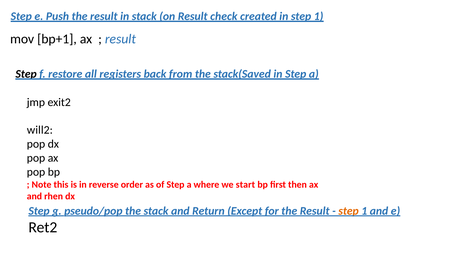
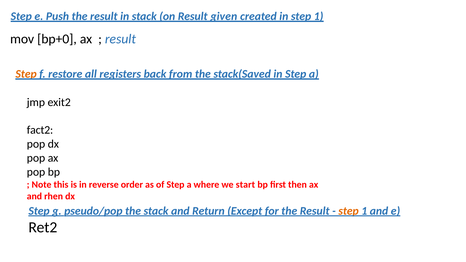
check: check -> given (224, 16)
bp+1: bp+1 -> bp+0 (57, 39)
Step colour: black -> orange (26, 74)
will2: will2 -> fact2 (40, 130)
